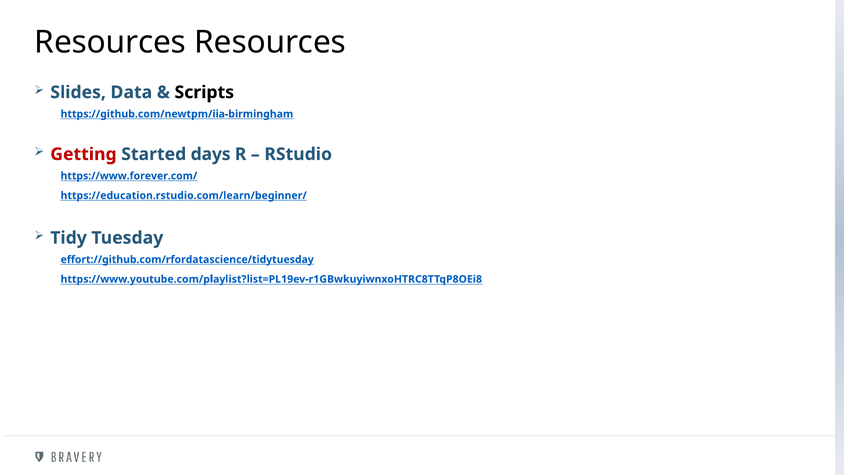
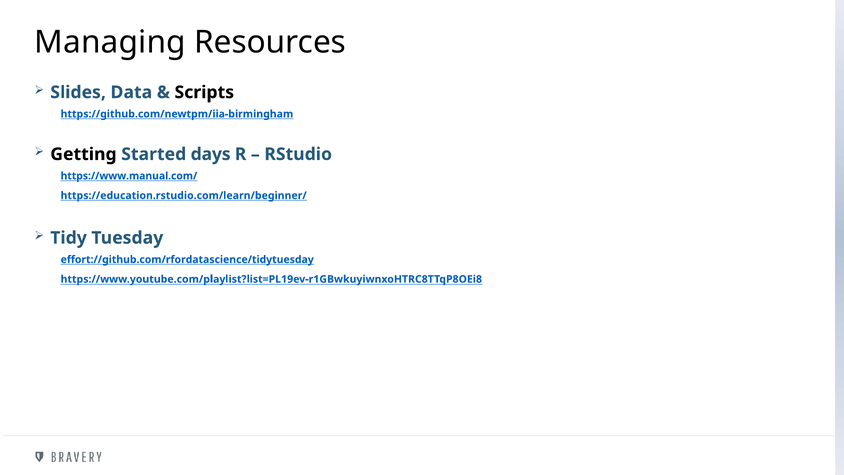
Resources: Resources -> Managing (110, 42)
Getting colour: red -> black (83, 154)
https://www.forever.com/: https://www.forever.com/ -> https://www.manual.com/ (129, 176)
